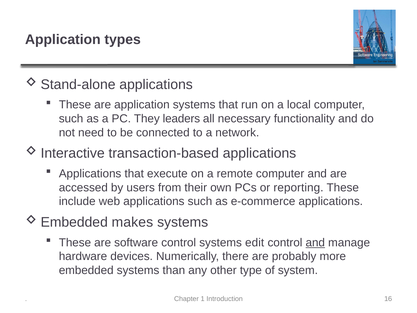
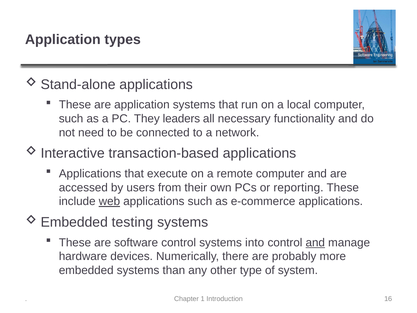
web underline: none -> present (109, 201)
makes: makes -> testing (132, 222)
edit: edit -> into (255, 242)
